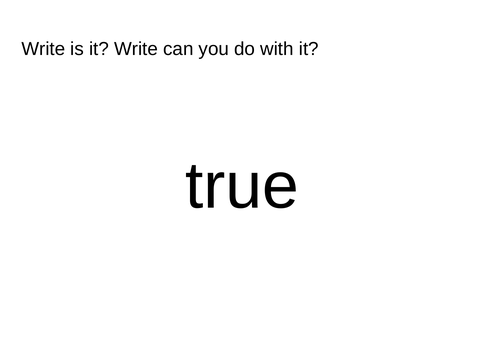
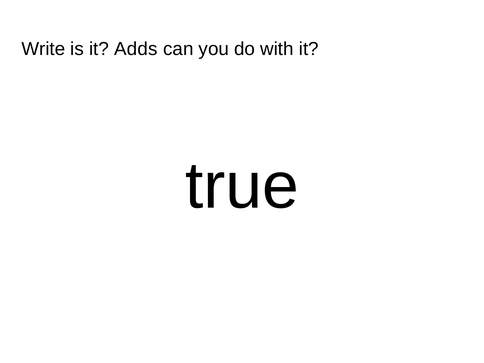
it Write: Write -> Adds (136, 49)
